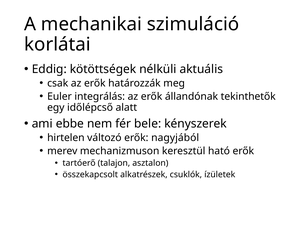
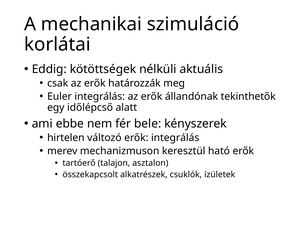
erők nagyjából: nagyjából -> integrálás (175, 138)
